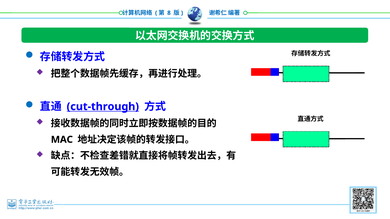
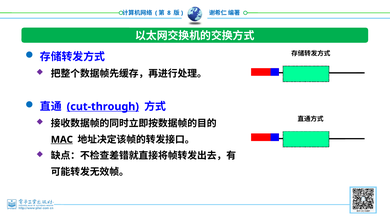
MAC underline: none -> present (62, 140)
